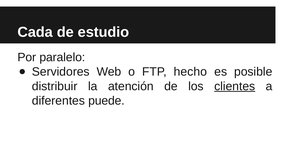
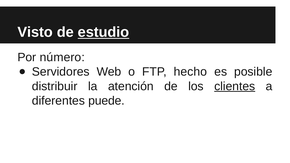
Cada: Cada -> Visto (35, 32)
estudio underline: none -> present (104, 32)
paralelo: paralelo -> número (62, 57)
